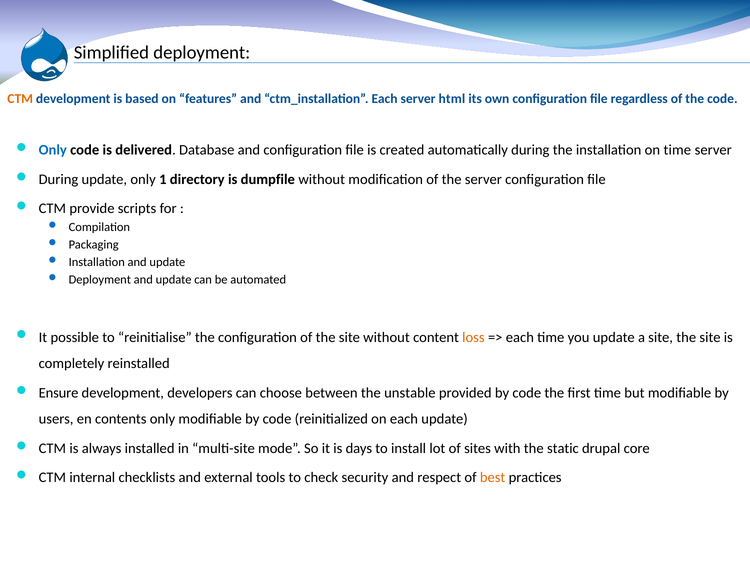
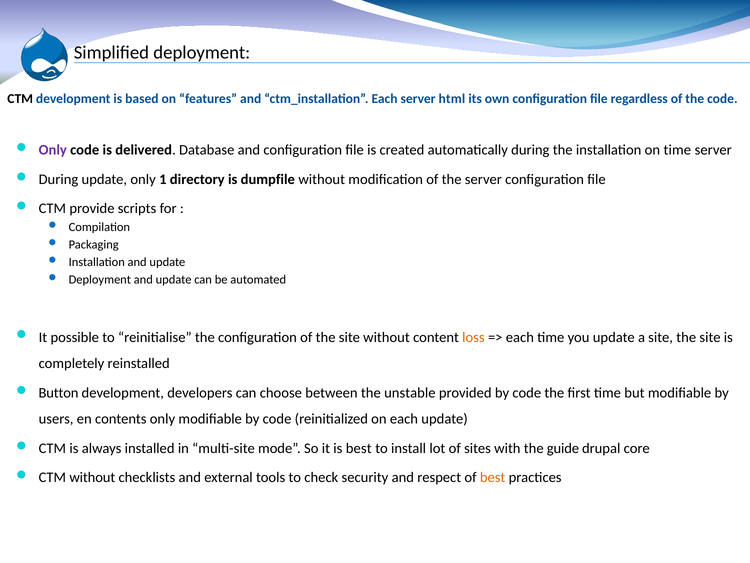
CTM colour: orange -> black (20, 99)
Only colour: blue -> purple (53, 150)
Ensure: Ensure -> Button (59, 392)
is days: days -> best (359, 448)
static: static -> guide (563, 448)
CTM internal: internal -> without (92, 477)
